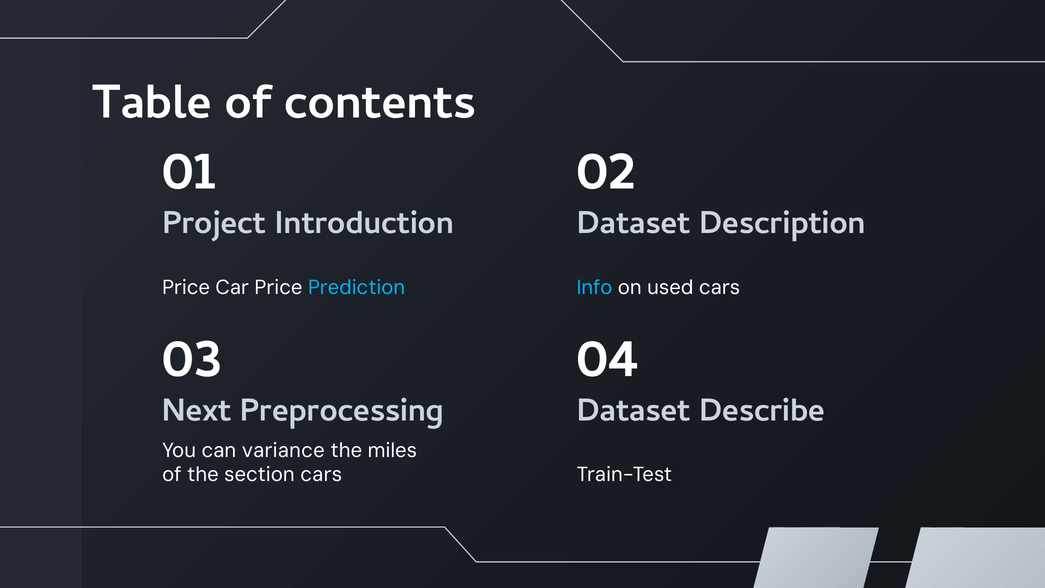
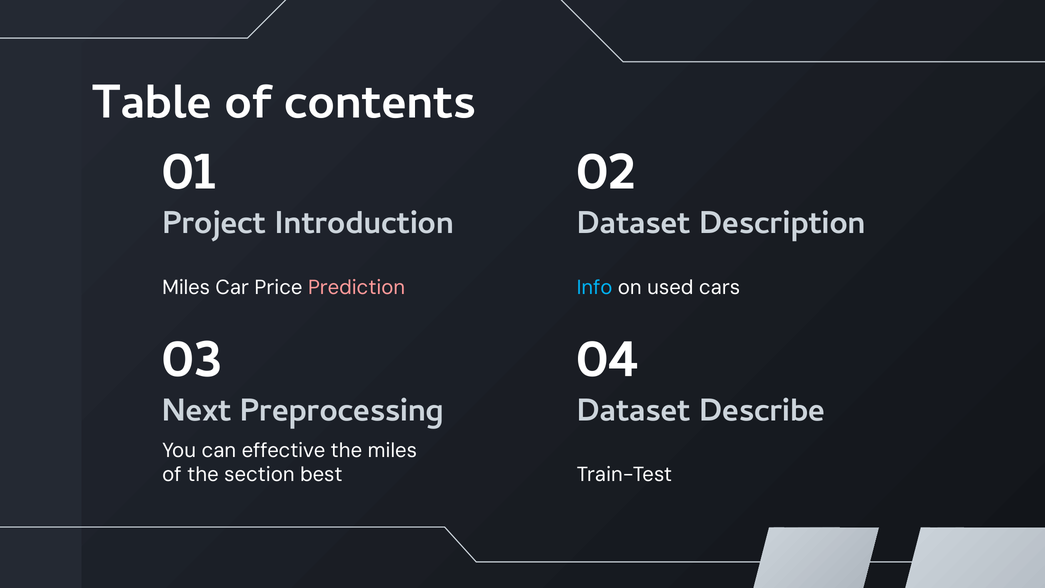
Price: Price -> Miles (186, 287)
Prediction colour: light blue -> pink (357, 287)
variance: variance -> effective (283, 450)
section cars: cars -> best (321, 475)
